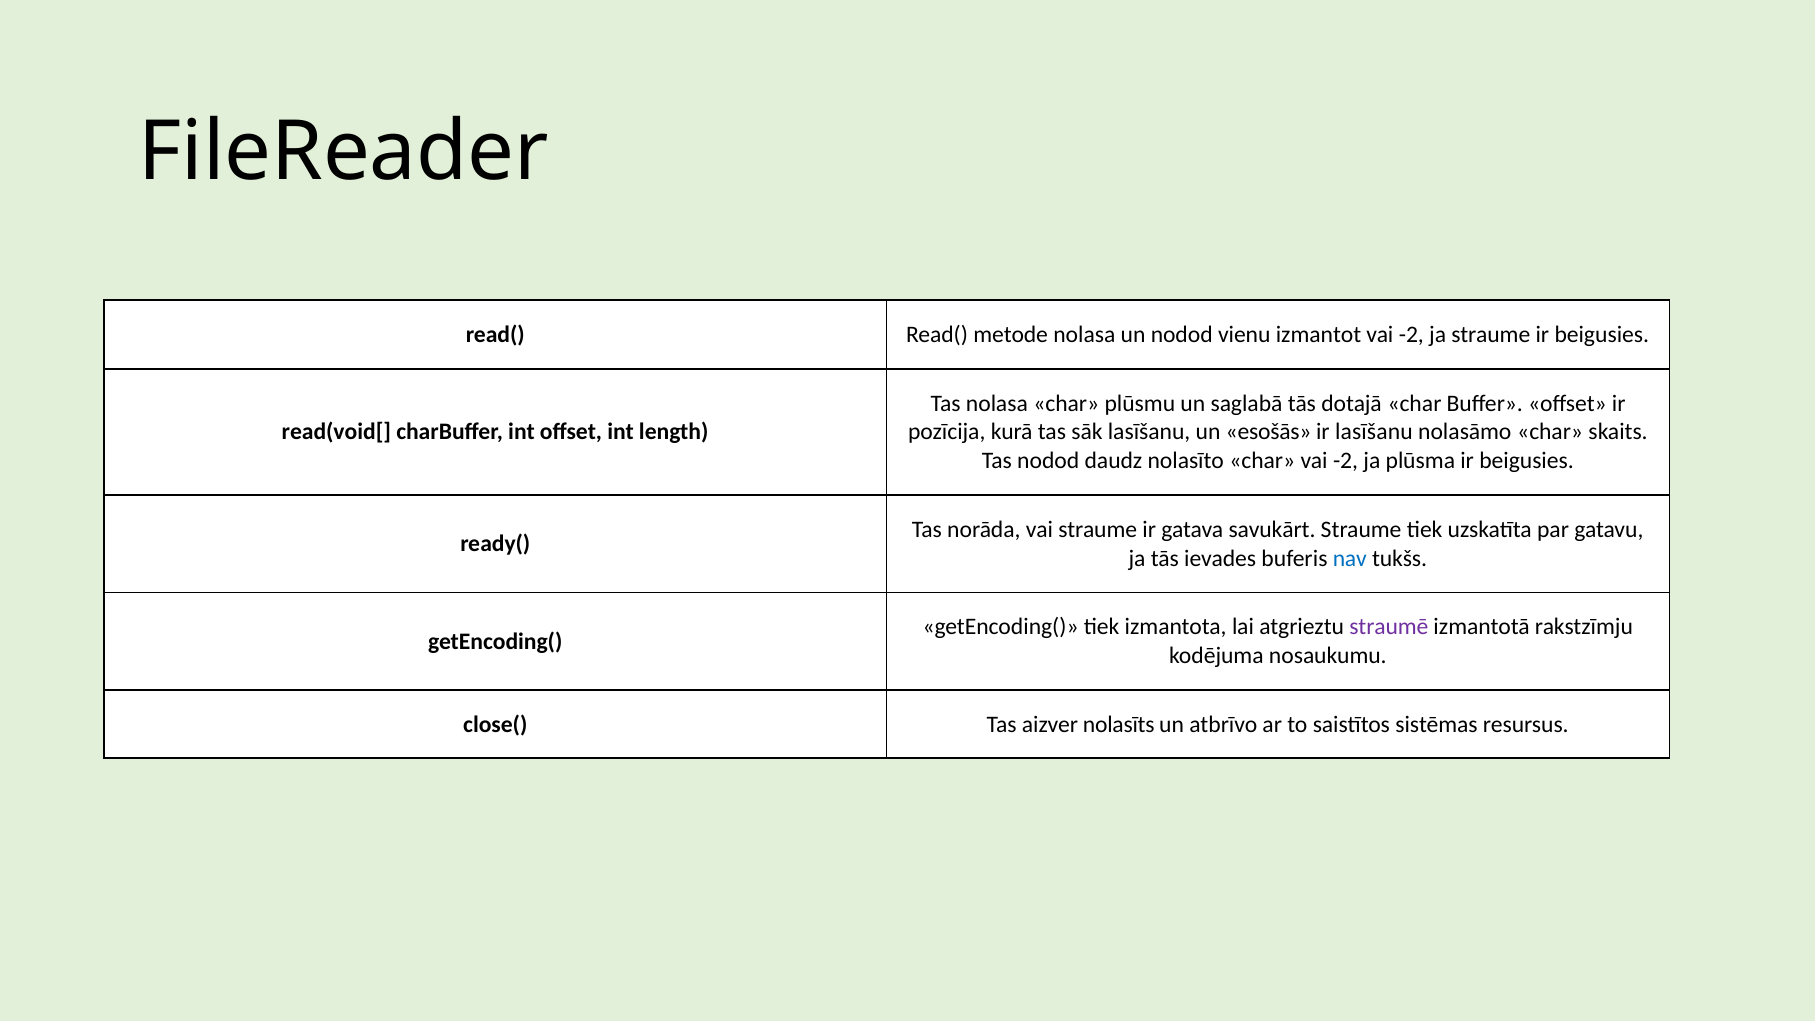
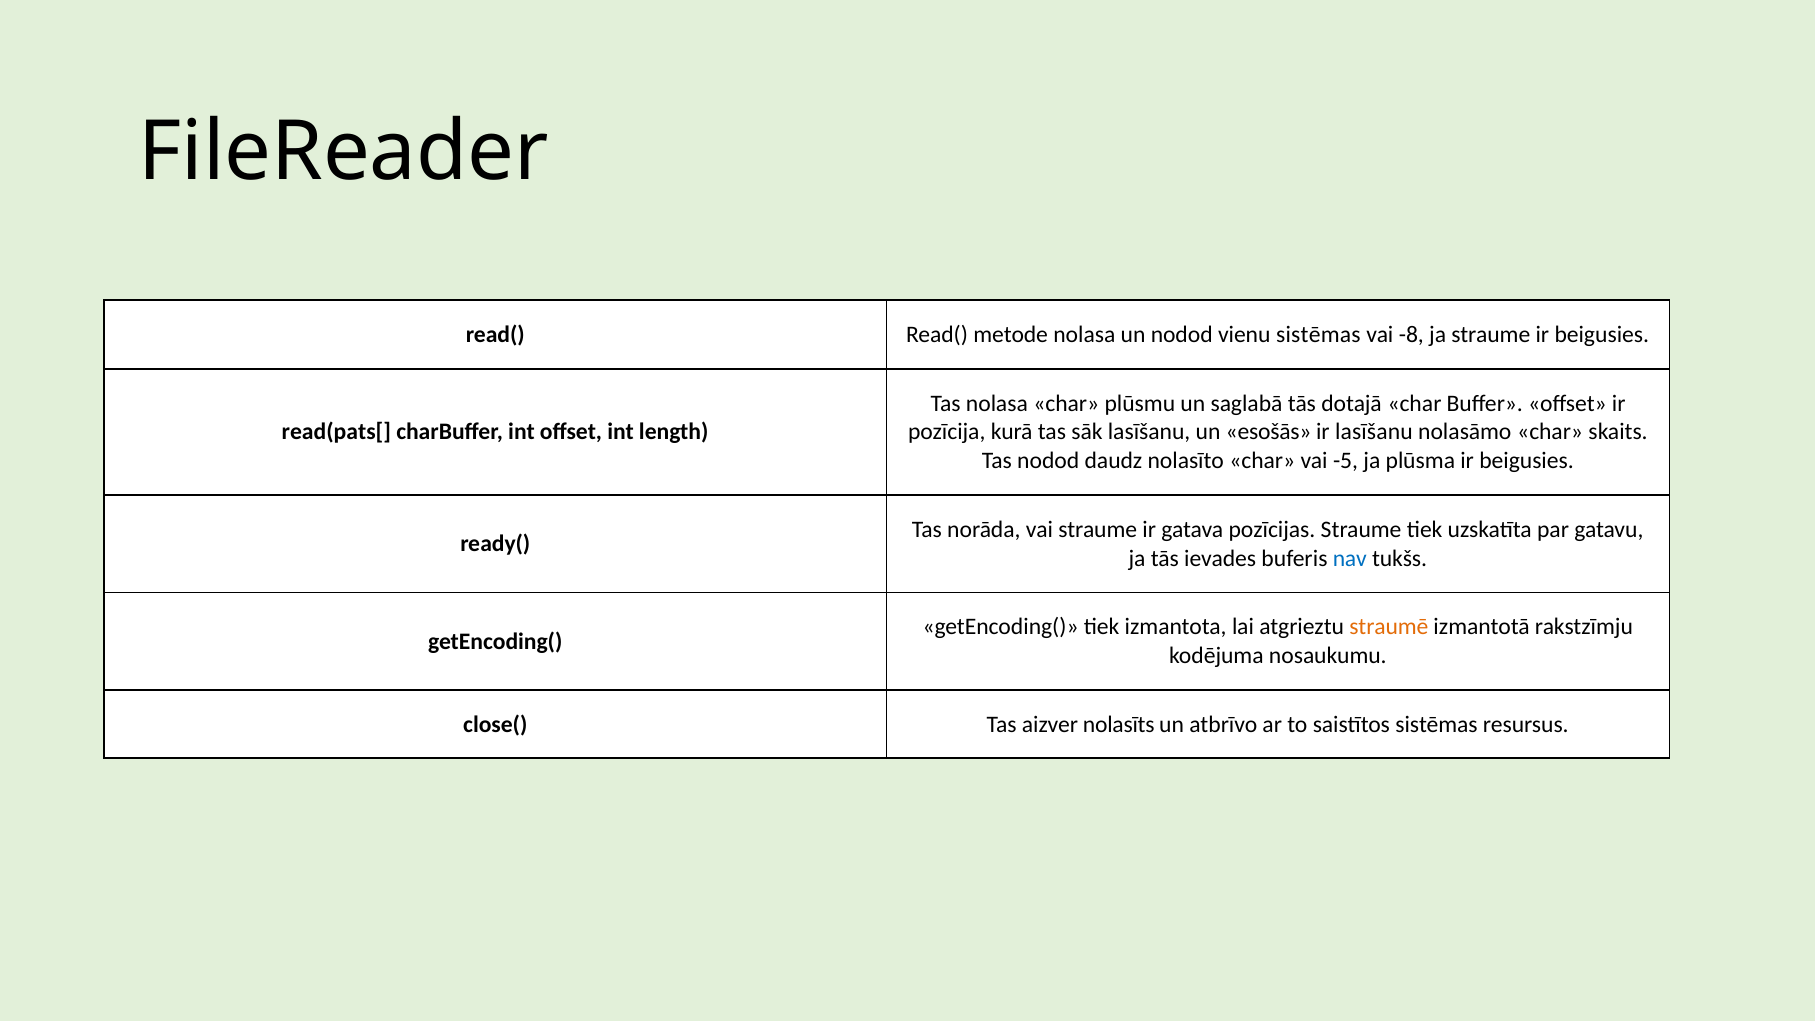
vienu izmantot: izmantot -> sistēmas (1318, 335)
-2: -2 -> -8 (1411, 335)
read(void[: read(void[ -> read(pats[ (336, 432)
char vai -2: -2 -> -5 (1346, 461)
savukārt: savukārt -> pozīcijas (1272, 529)
straumē colour: purple -> orange (1389, 627)
